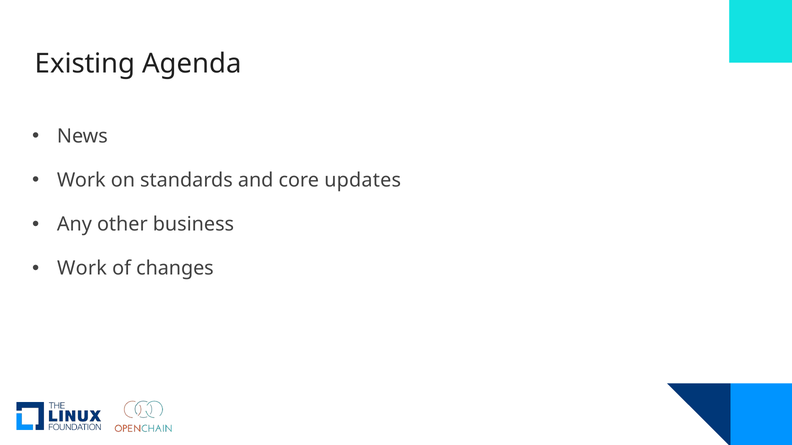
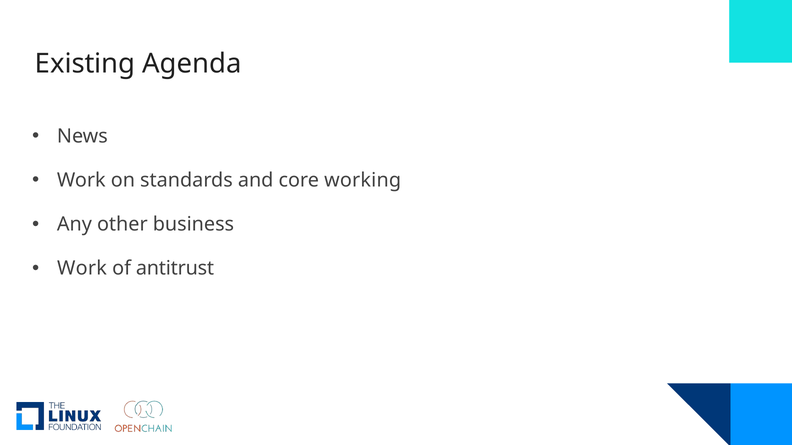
updates: updates -> working (363, 180)
changes: changes -> antitrust (175, 269)
